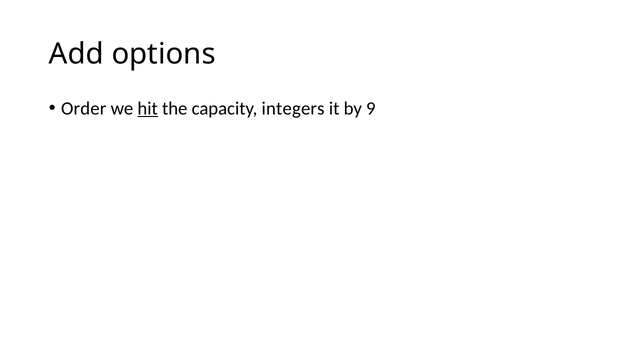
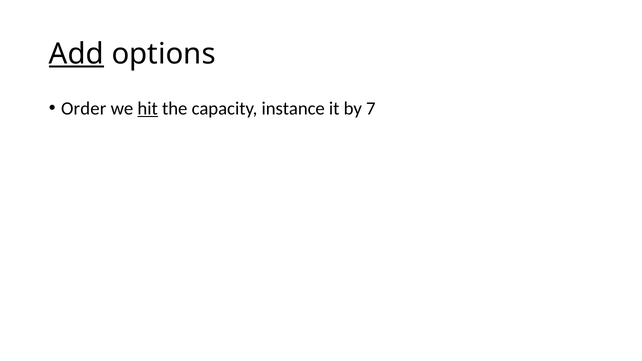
Add underline: none -> present (76, 54)
integers: integers -> instance (293, 109)
9: 9 -> 7 (371, 109)
